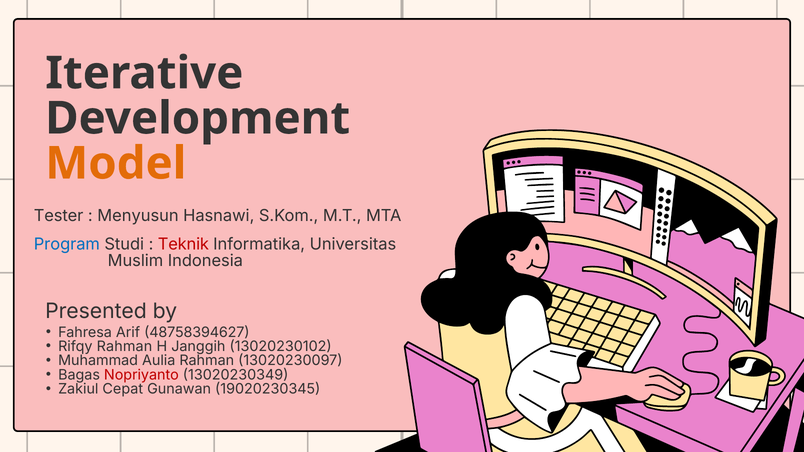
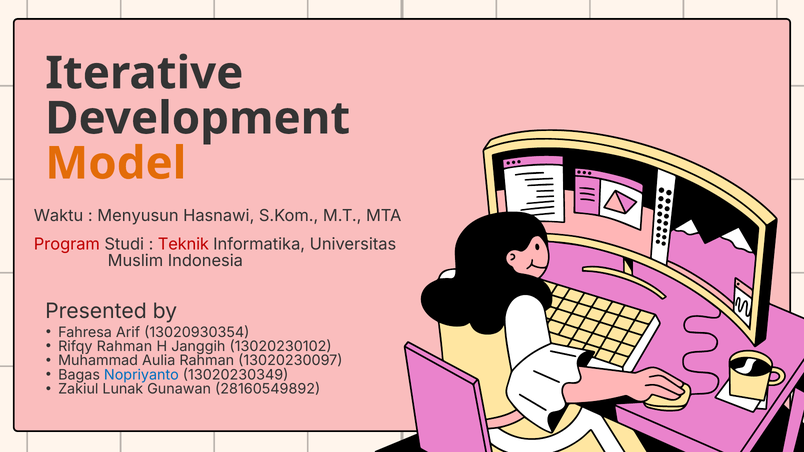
Tester: Tester -> Waktu (59, 216)
Program colour: blue -> red (67, 245)
48758394627: 48758394627 -> 13020930354 (197, 333)
Nopriyanto colour: red -> blue (141, 375)
Cepat: Cepat -> Lunak (123, 389)
19020230345: 19020230345 -> 28160549892 (268, 389)
